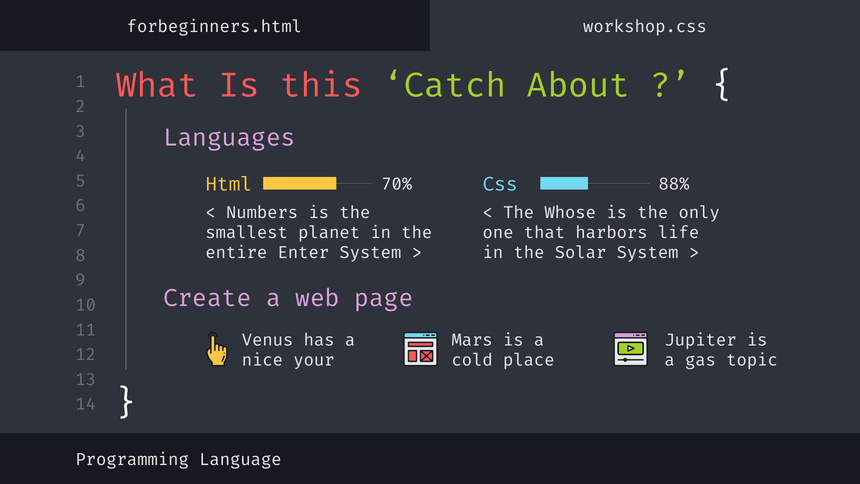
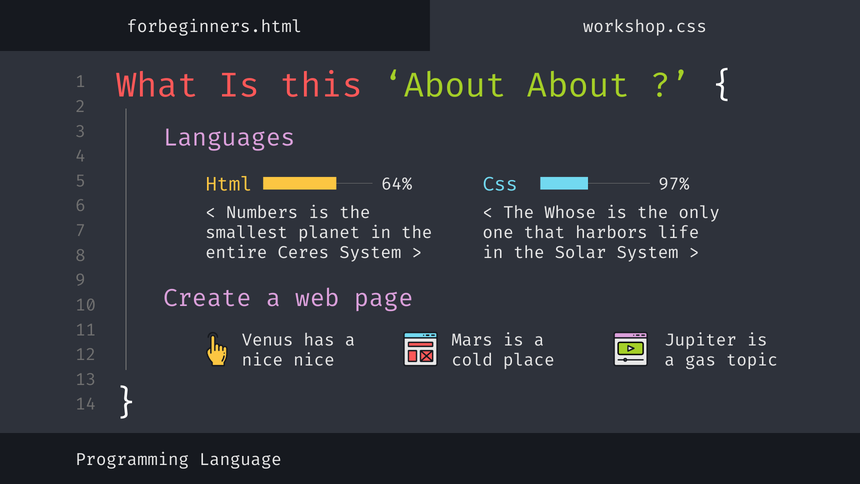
this Catch: Catch -> About (445, 86)
70%: 70% -> 64% (397, 184)
88%: 88% -> 97% (674, 184)
Enter: Enter -> Ceres (303, 253)
nice your: your -> nice (314, 360)
